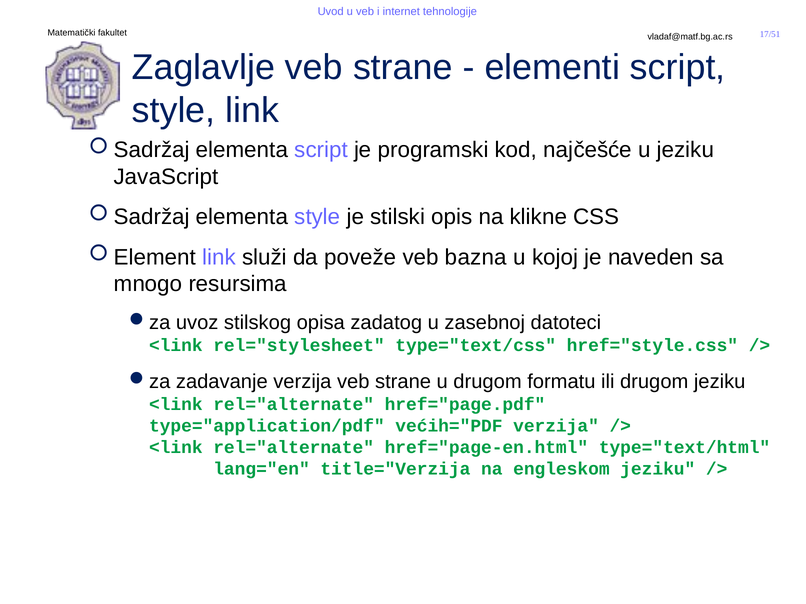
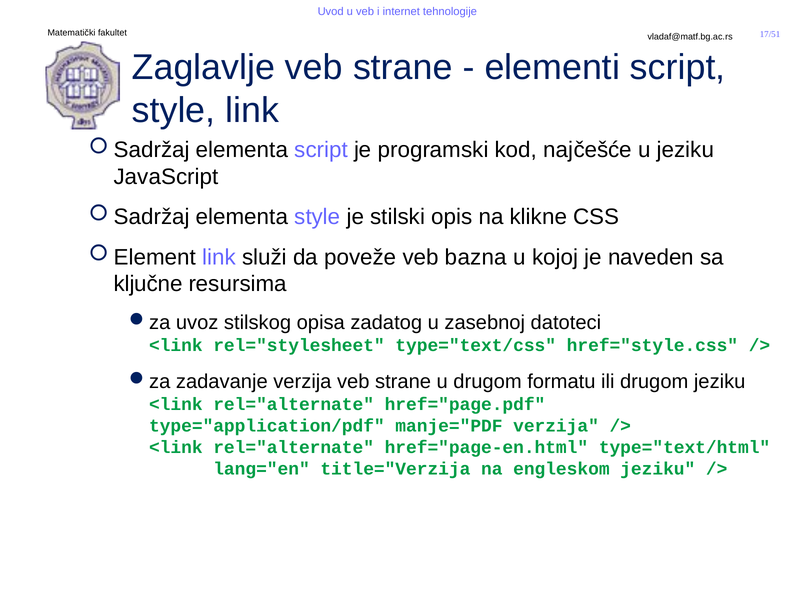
mnogo: mnogo -> ključne (148, 284)
većih="PDF: većih="PDF -> manje="PDF (449, 426)
